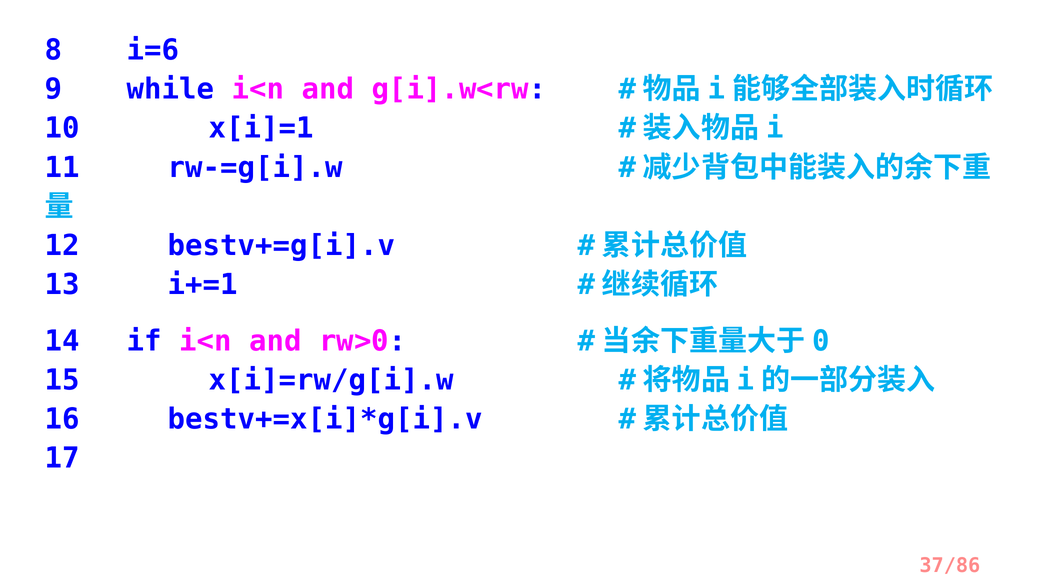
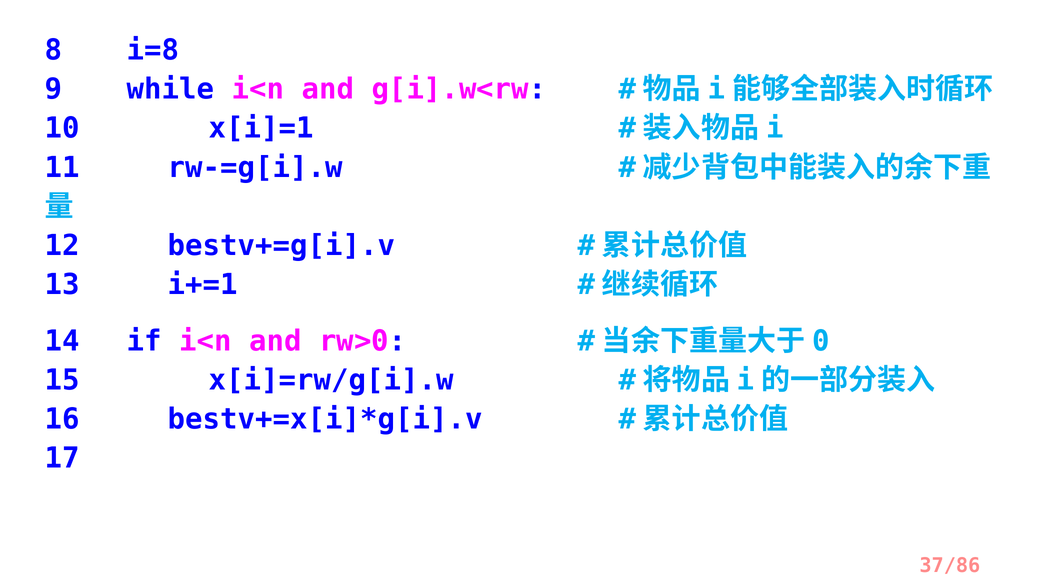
i=6: i=6 -> i=8 (153, 50)
